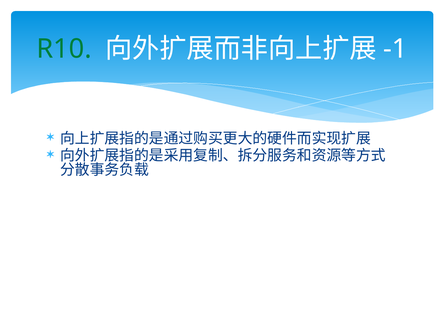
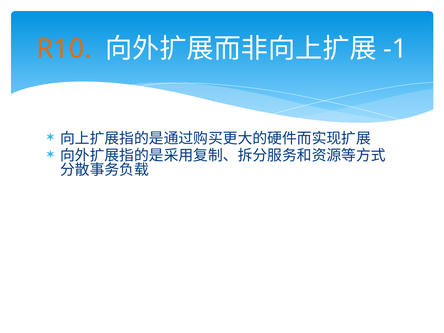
R10 colour: green -> orange (64, 49)
